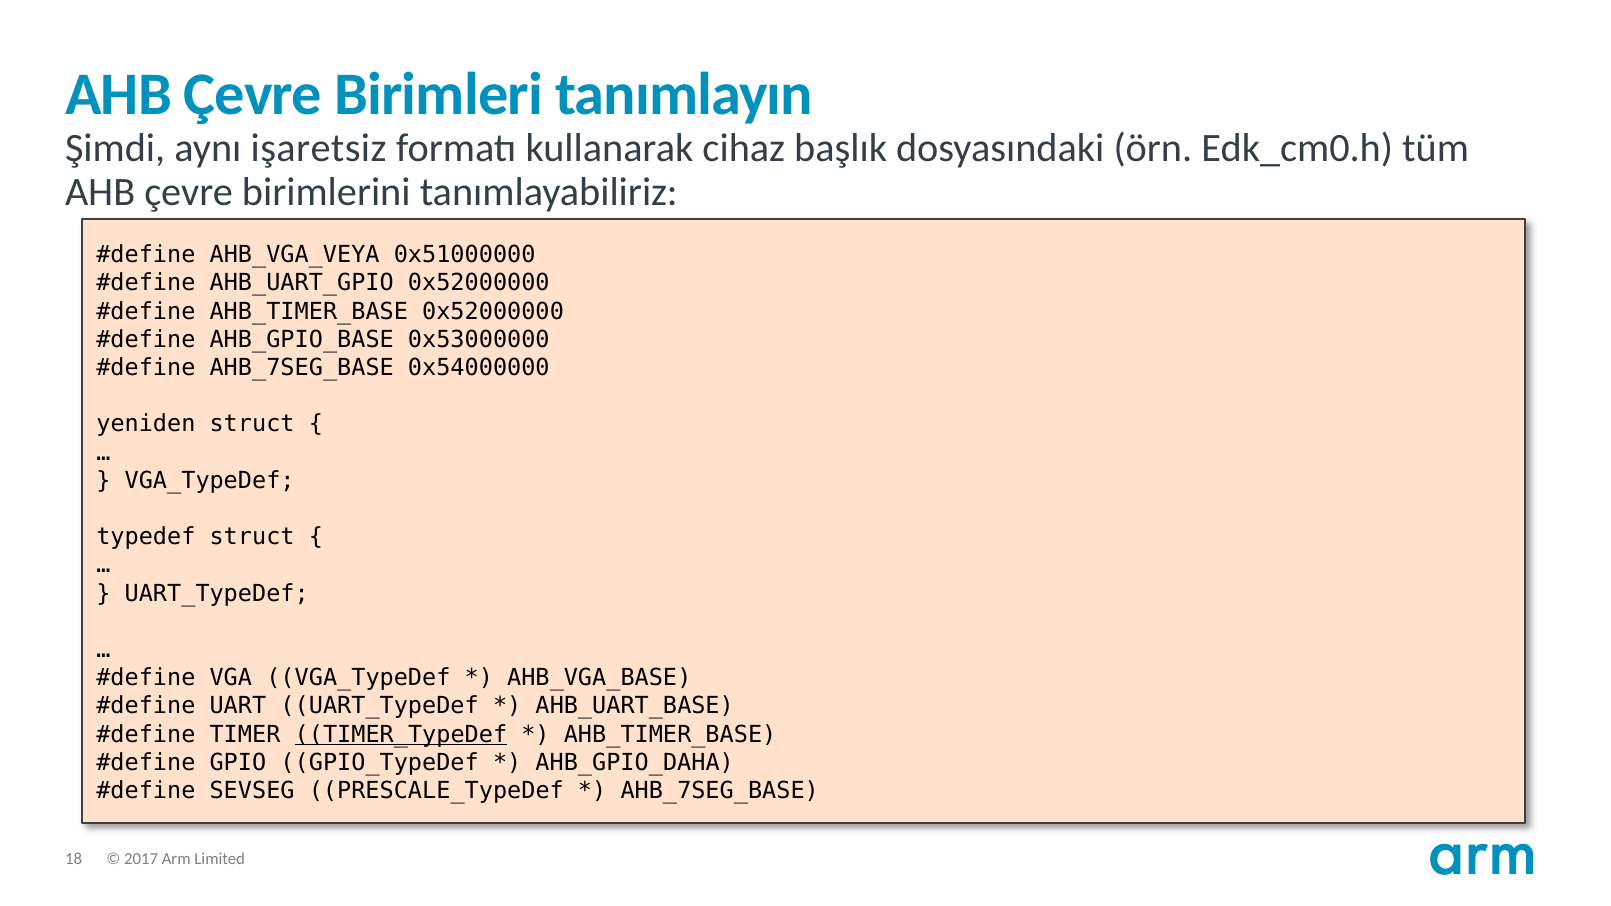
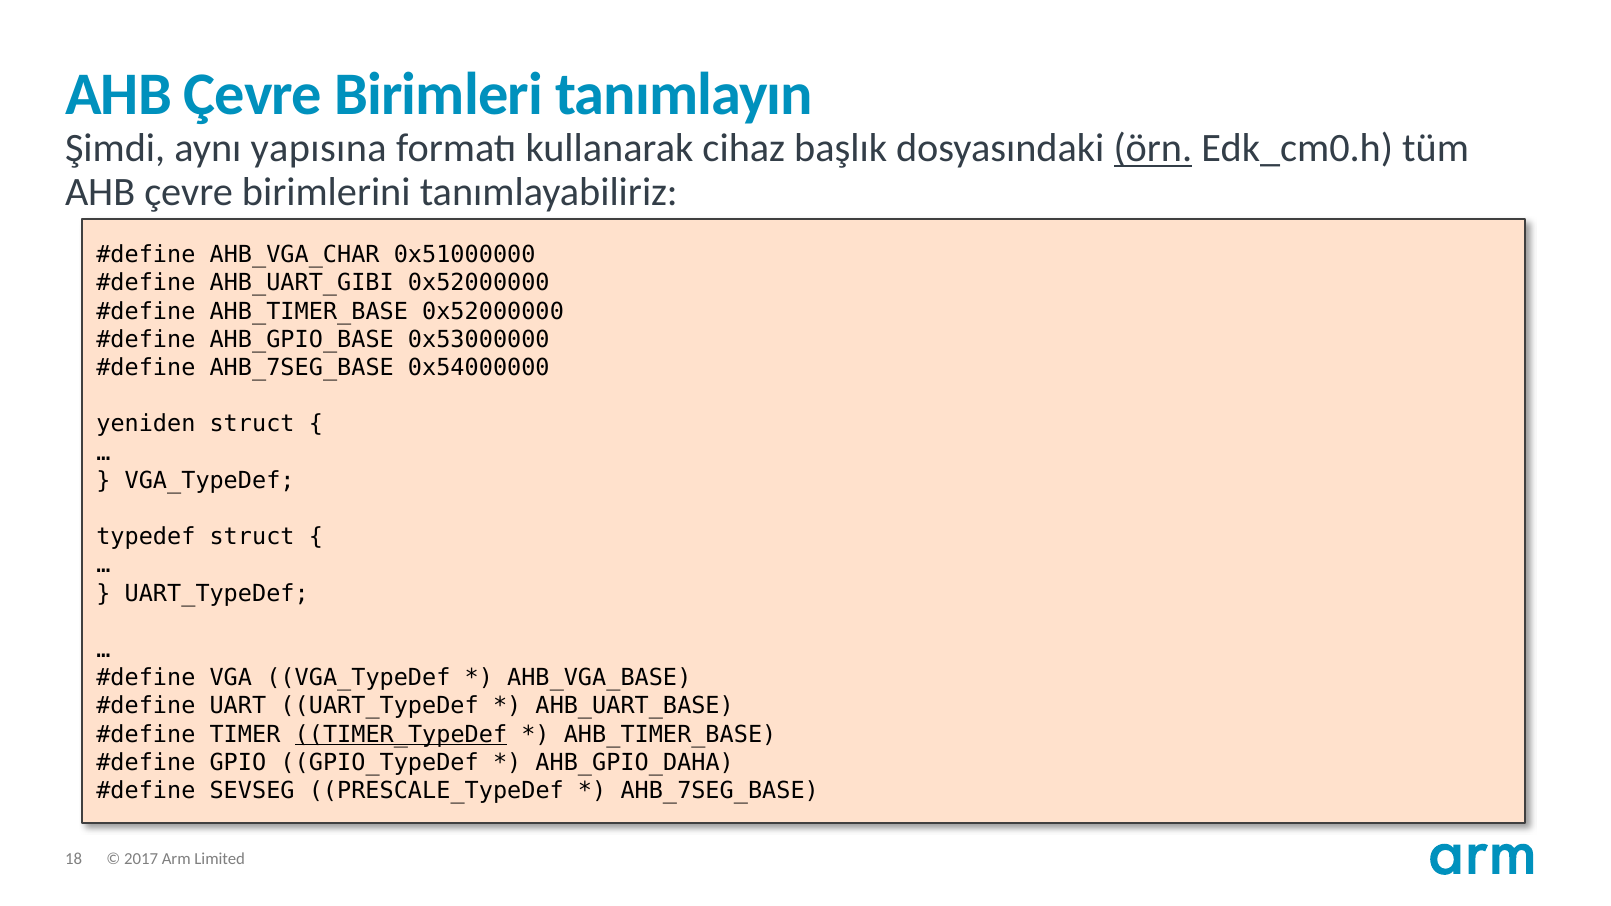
işaretsiz: işaretsiz -> yapısına (319, 149)
örn underline: none -> present (1153, 149)
AHB_VGA_VEYA: AHB_VGA_VEYA -> AHB_VGA_CHAR (295, 255)
AHB_UART_GPIO: AHB_UART_GPIO -> AHB_UART_GIBI (302, 283)
